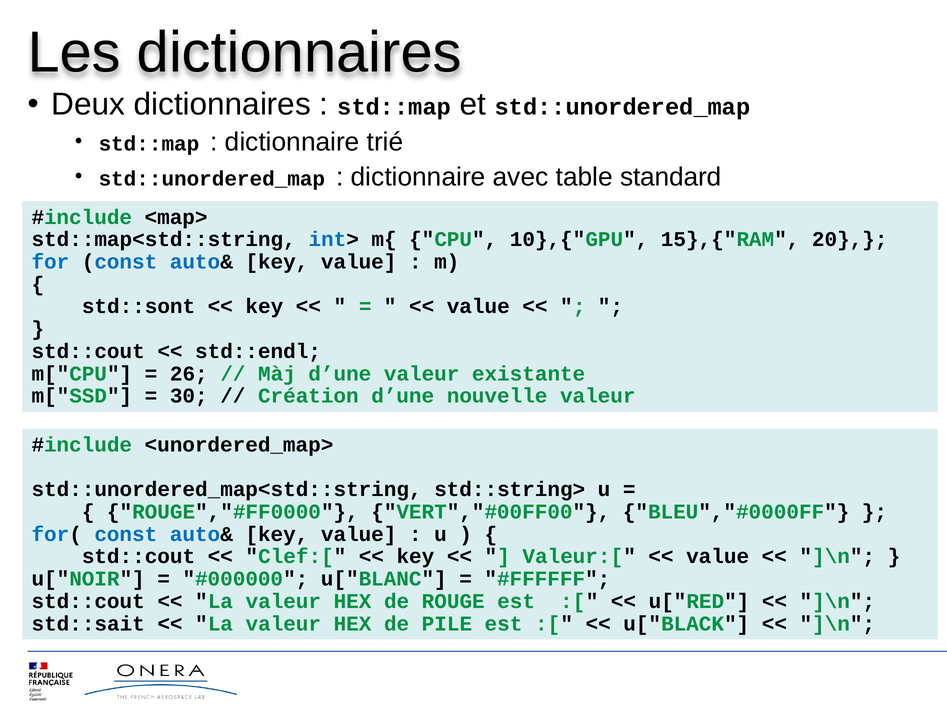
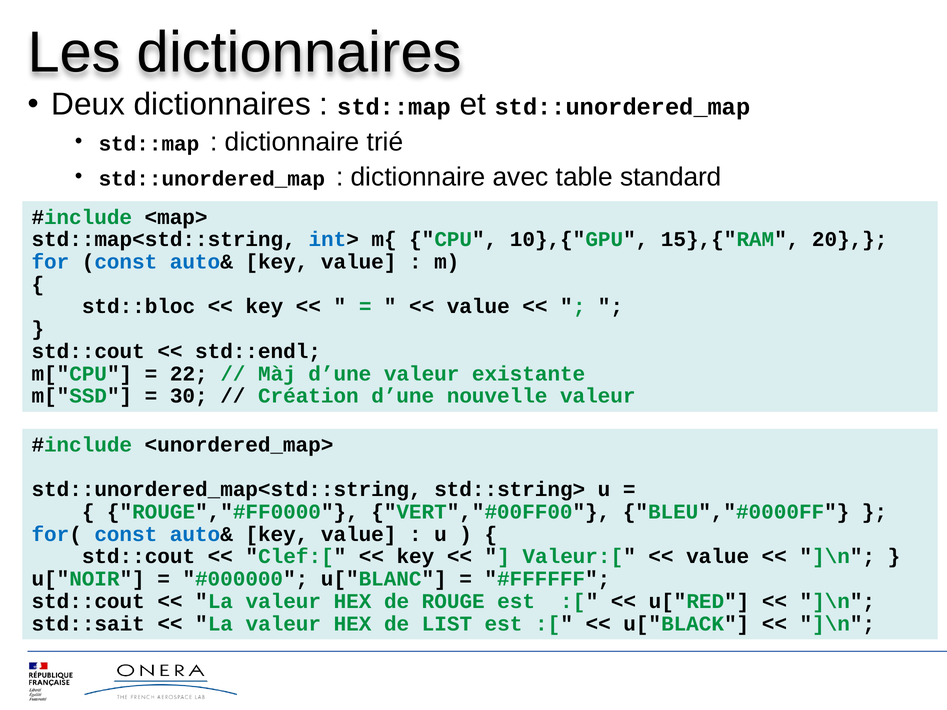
std::sont: std::sont -> std::bloc (139, 307)
26: 26 -> 22 (189, 374)
PILE: PILE -> LIST (447, 624)
